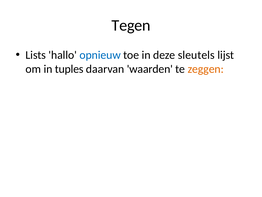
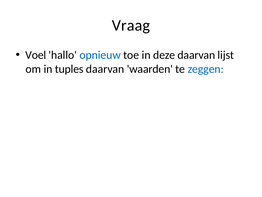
Tegen: Tegen -> Vraag (131, 25)
Lists: Lists -> Voel (36, 55)
deze sleutels: sleutels -> daarvan (196, 55)
zeggen colour: orange -> blue (206, 69)
